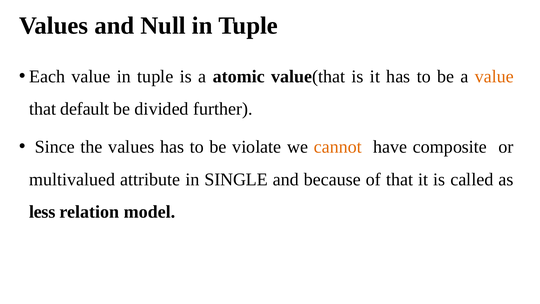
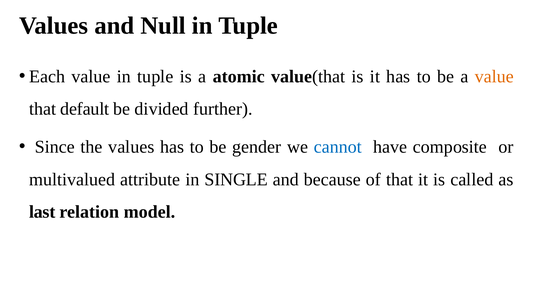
violate: violate -> gender (257, 147)
cannot colour: orange -> blue (338, 147)
less: less -> last (42, 212)
